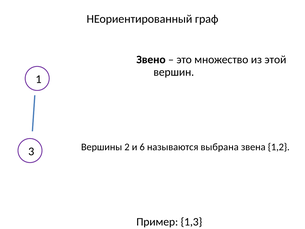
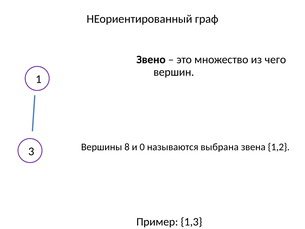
этой: этой -> чего (275, 60)
2: 2 -> 8 (127, 147)
6: 6 -> 0 (142, 147)
